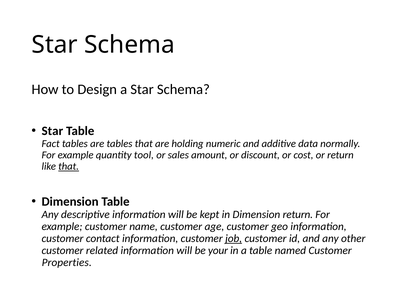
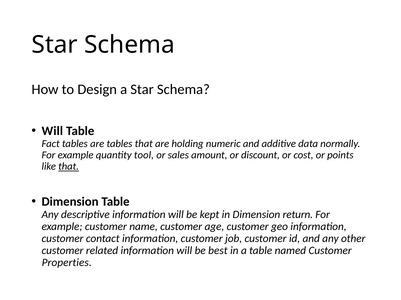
Star: Star -> Will (52, 131)
or return: return -> points (340, 155)
job underline: present -> none (234, 239)
your: your -> best (218, 251)
